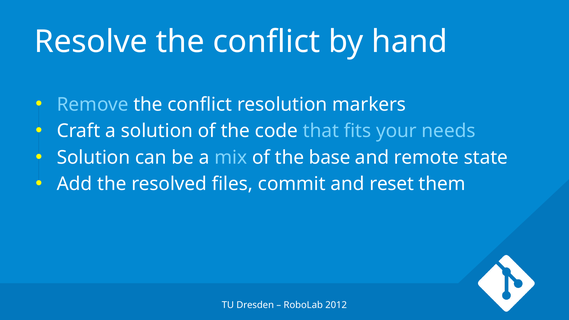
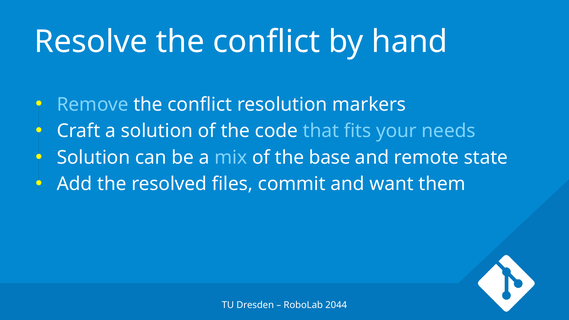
reset: reset -> want (392, 184)
2012: 2012 -> 2044 (336, 305)
